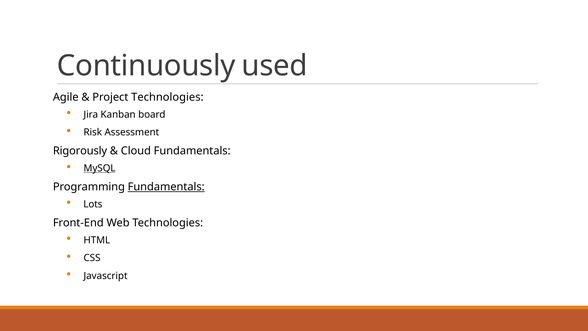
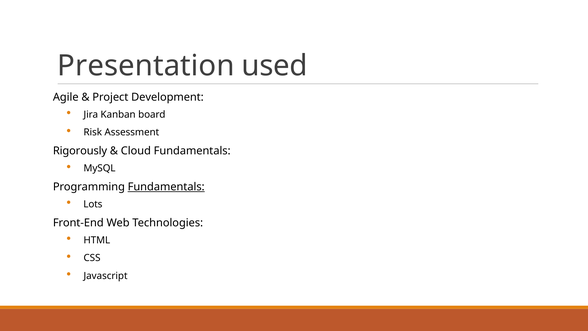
Continuously: Continuously -> Presentation (146, 66)
Project Technologies: Technologies -> Development (167, 97)
MySQL underline: present -> none (100, 168)
